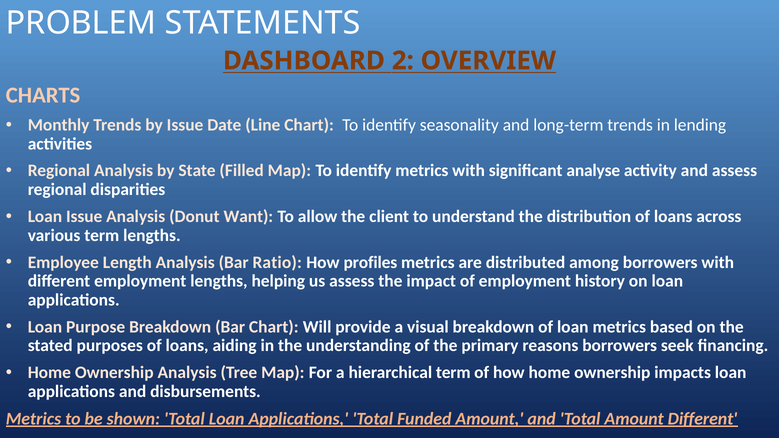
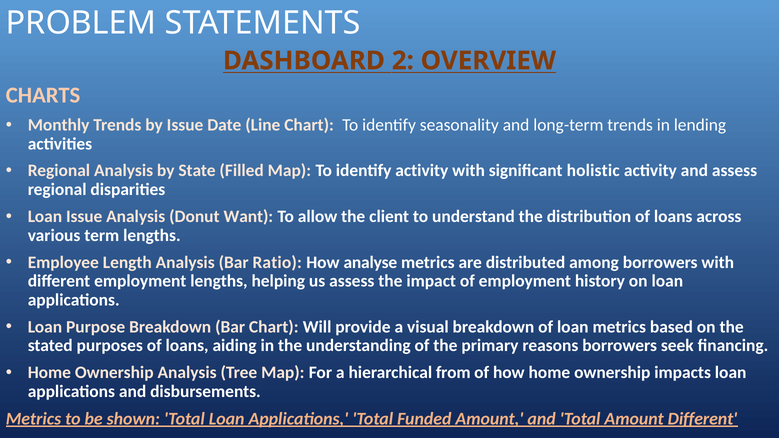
identify metrics: metrics -> activity (422, 171)
analyse: analyse -> holistic (593, 171)
profiles: profiles -> analyse (370, 262)
hierarchical term: term -> from (453, 373)
